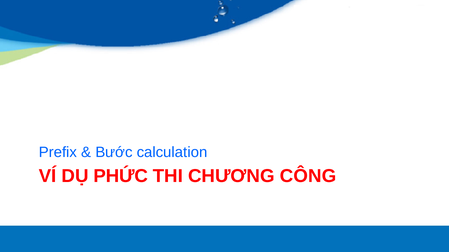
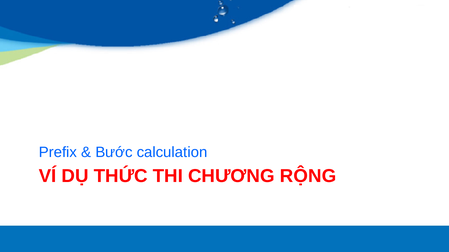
PHỨC: PHỨC -> THỨC (121, 177)
CÔNG: CÔNG -> RỘNG (308, 177)
